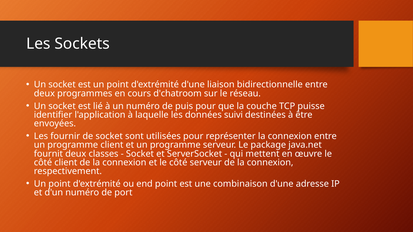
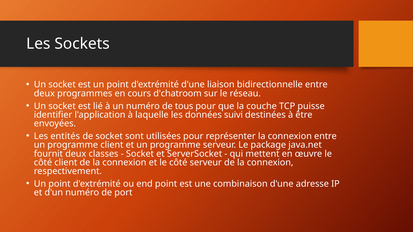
puis: puis -> tous (184, 106)
fournir: fournir -> entités (65, 136)
